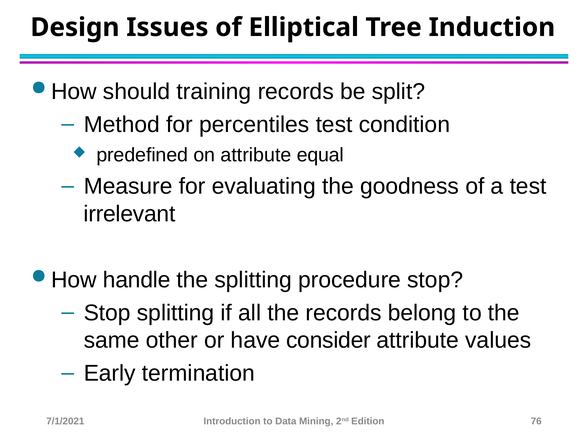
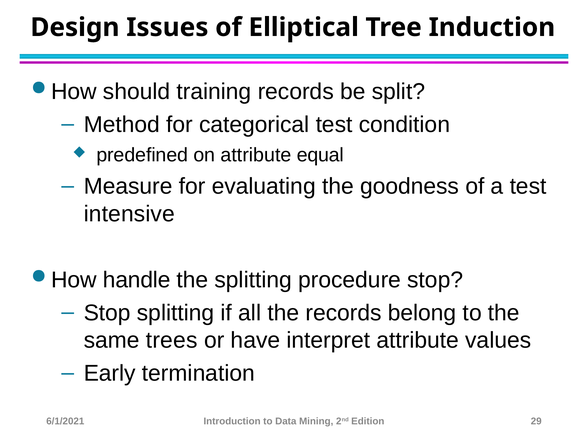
percentiles: percentiles -> categorical (254, 125)
irrelevant: irrelevant -> intensive (129, 214)
other: other -> trees (172, 340)
consider: consider -> interpret (328, 340)
7/1/2021: 7/1/2021 -> 6/1/2021 (65, 421)
76: 76 -> 29 (536, 421)
